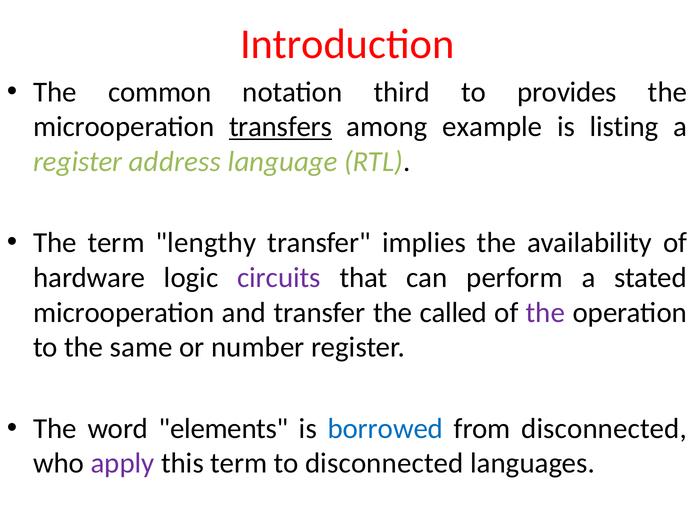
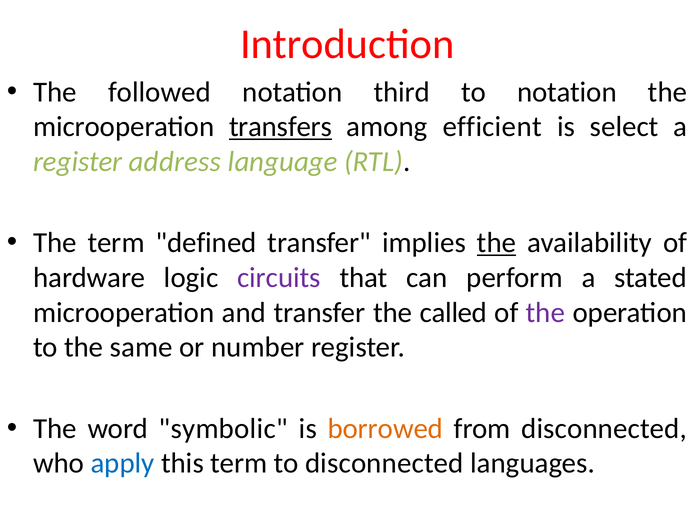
common: common -> followed (160, 92)
to provides: provides -> notation (567, 92)
example: example -> efficient (492, 127)
listing: listing -> select (624, 127)
lengthy: lengthy -> defined (206, 243)
the underline: none -> present (497, 243)
elements: elements -> symbolic (223, 428)
borrowed colour: blue -> orange (385, 428)
apply colour: purple -> blue (123, 463)
